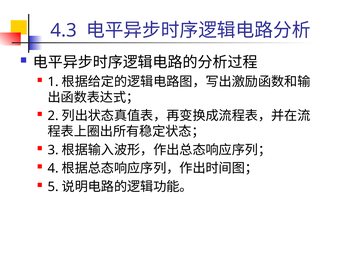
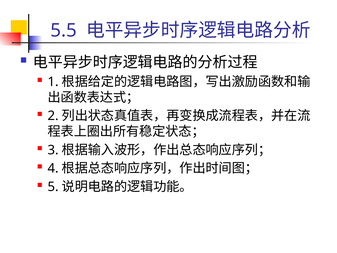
4.3: 4.3 -> 5.5 (64, 31)
